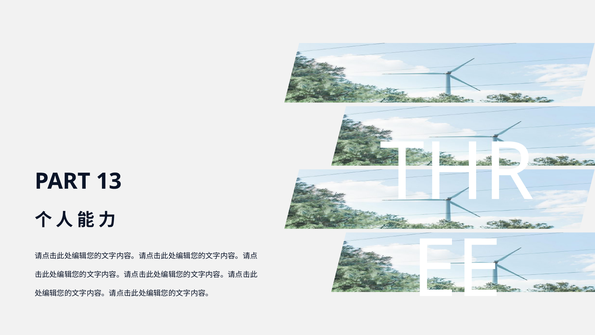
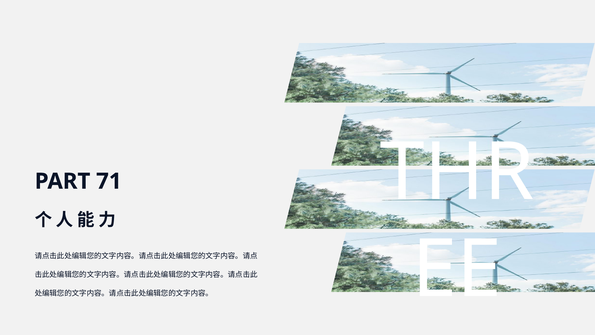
13: 13 -> 71 (109, 181)
